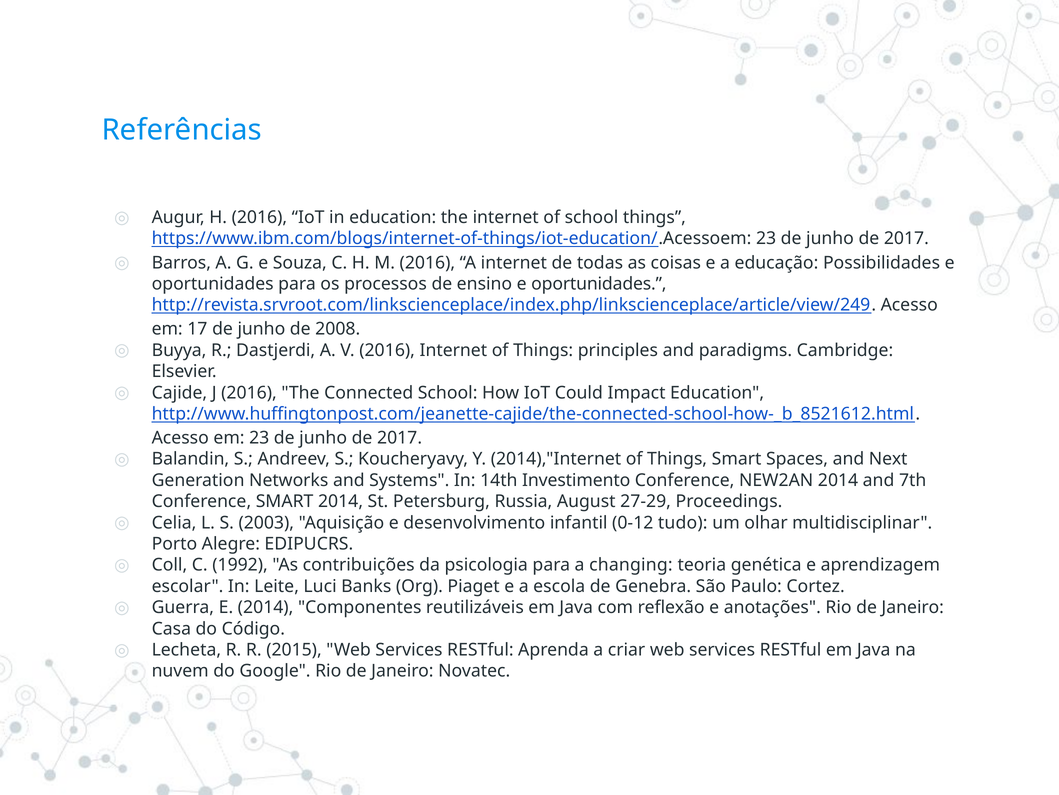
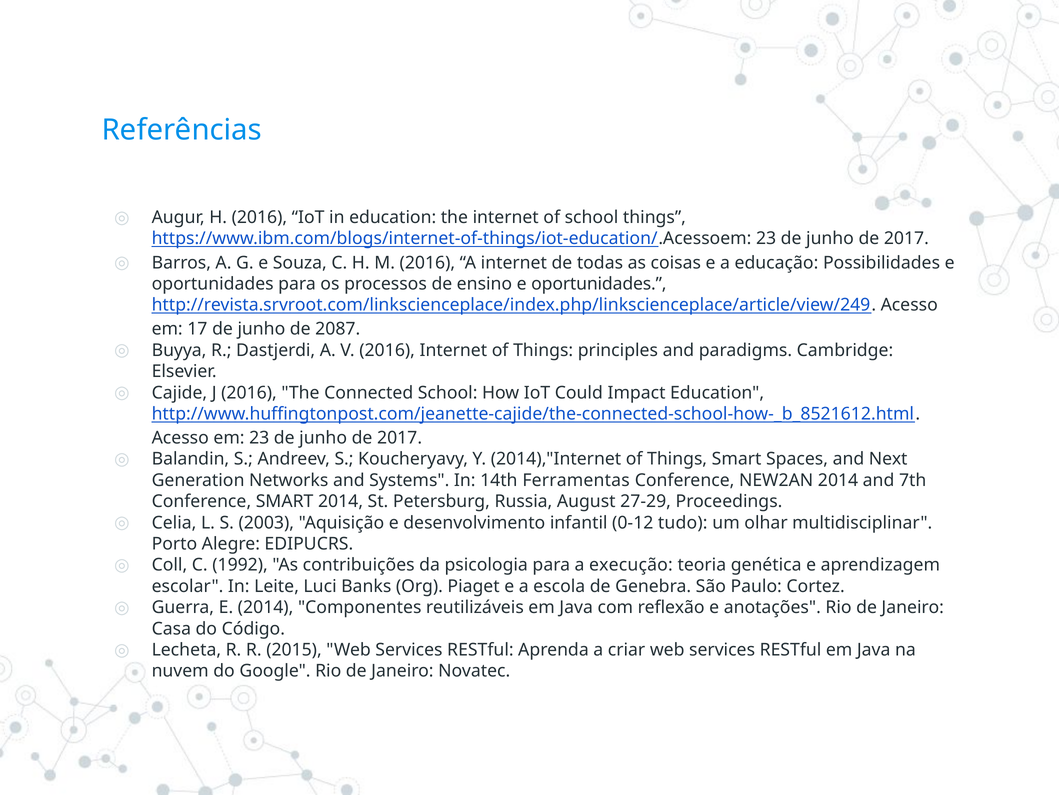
2008: 2008 -> 2087 (338, 329)
Investimento: Investimento -> Ferramentas (576, 480)
changing: changing -> execução (631, 565)
